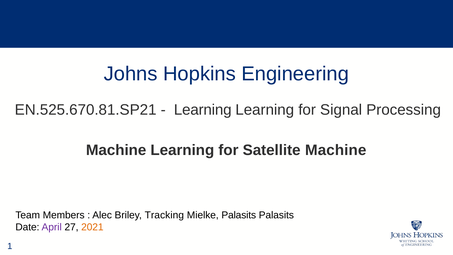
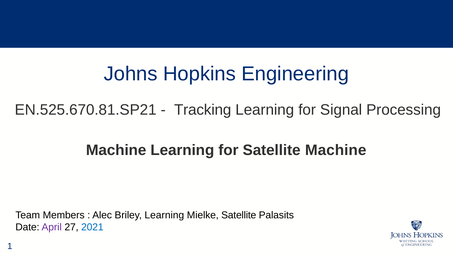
Learning: Learning -> Tracking (203, 110)
Briley Tracking: Tracking -> Learning (164, 215)
Mielke Palasits: Palasits -> Satellite (239, 215)
2021 colour: orange -> blue (92, 227)
